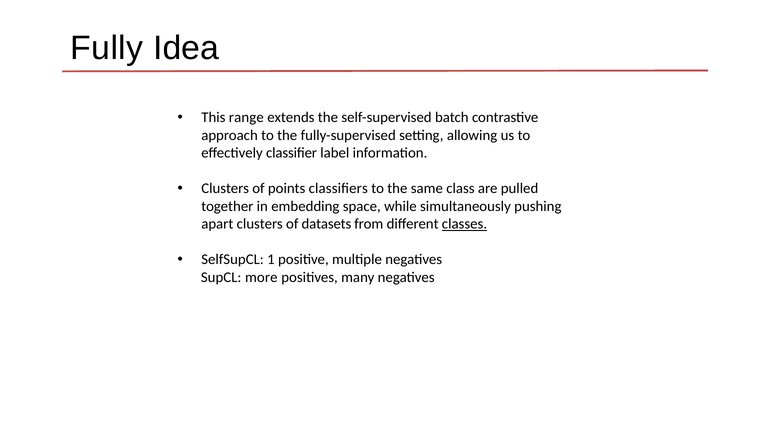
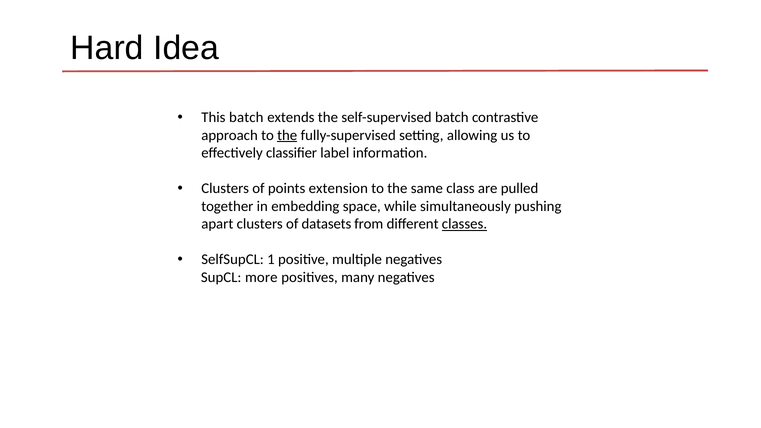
Fully: Fully -> Hard (107, 48)
This range: range -> batch (246, 118)
the underline: none -> present (287, 135)
classiﬁers: classiﬁers -> extension (338, 189)
